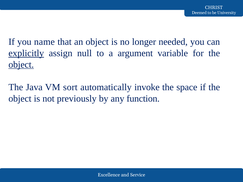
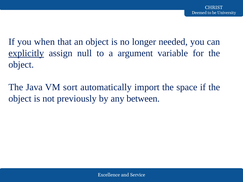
name: name -> when (44, 42)
object underline: present -> none (21, 65)
invoke: invoke -> import (147, 87)
function: function -> between (143, 99)
